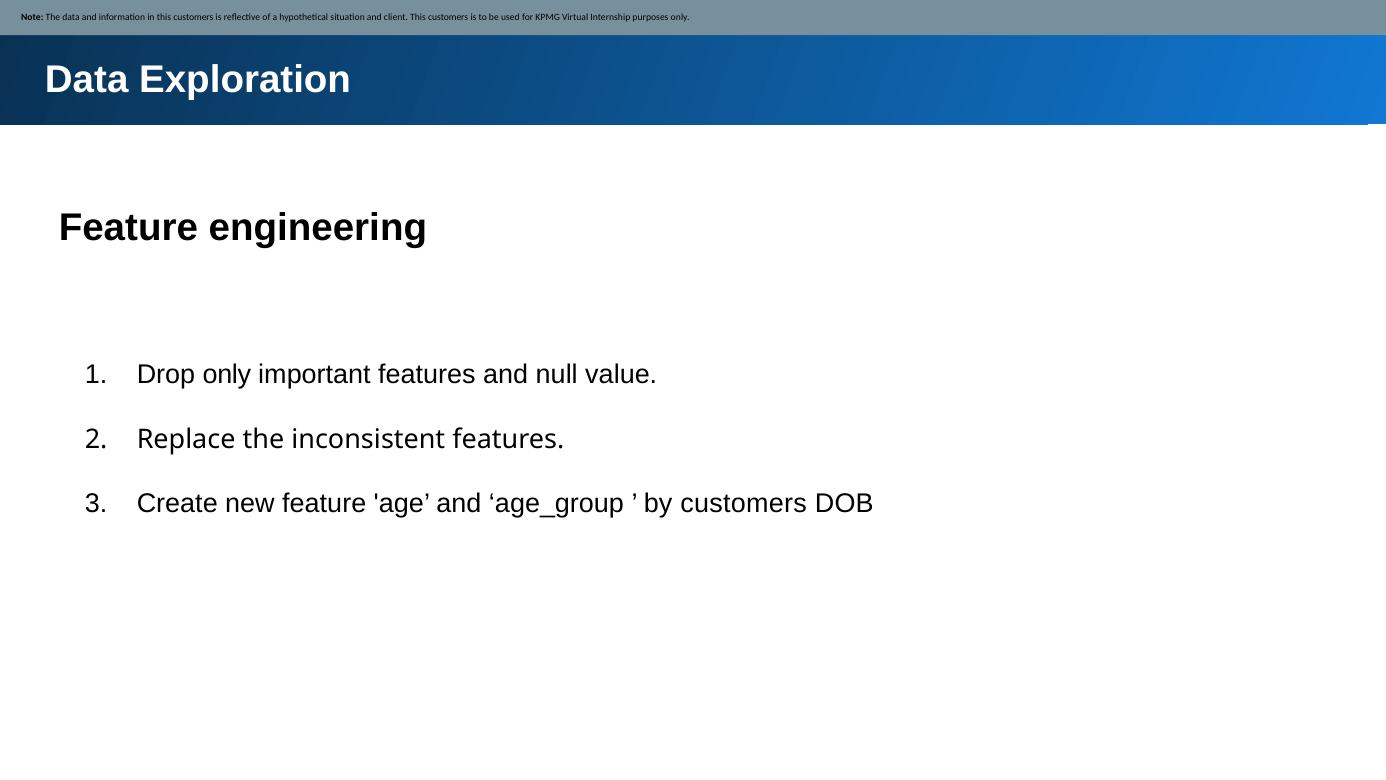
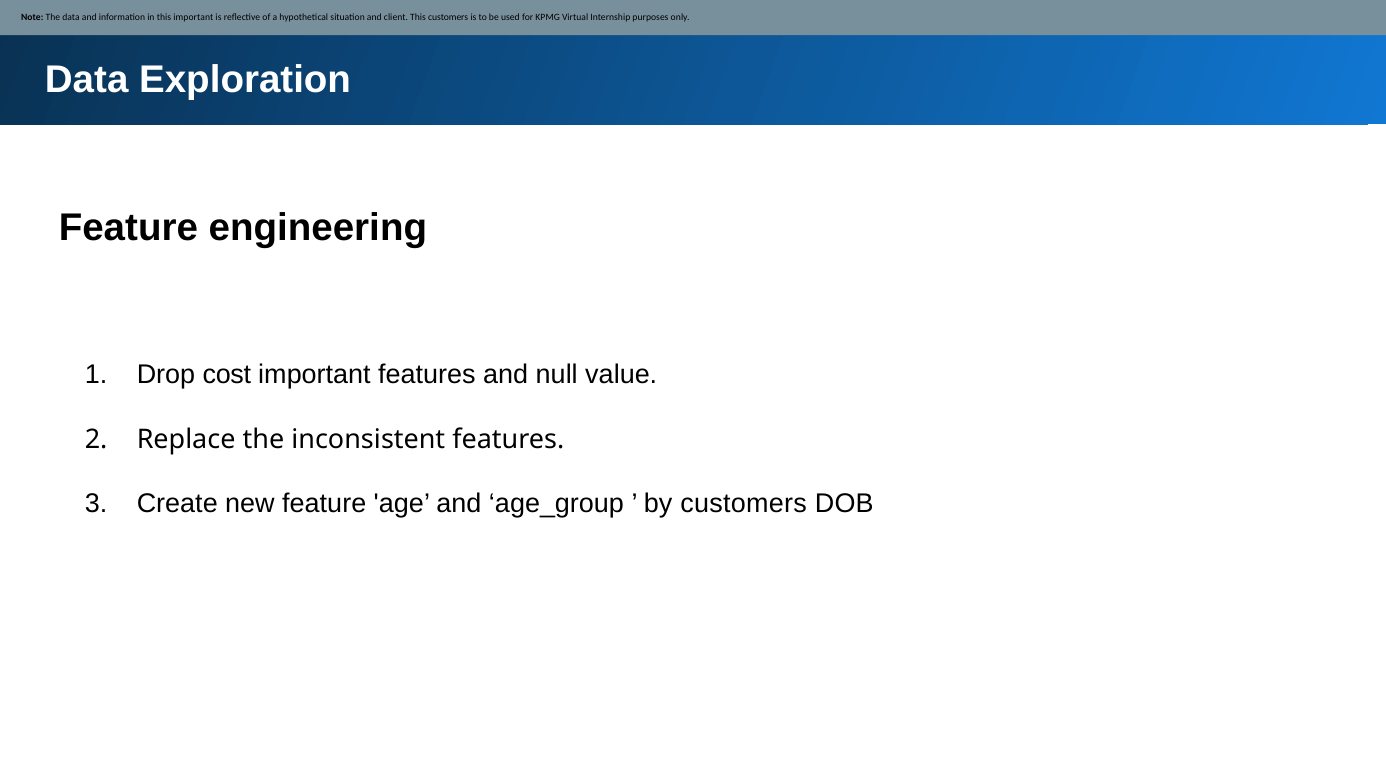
in this customers: customers -> important (193, 18)
Drop only: only -> cost (227, 374)
